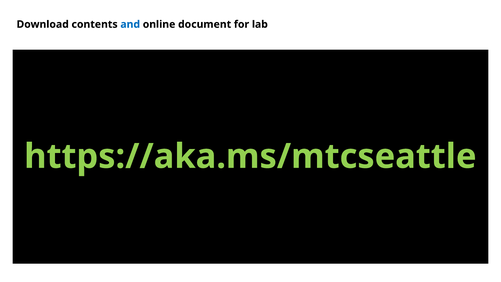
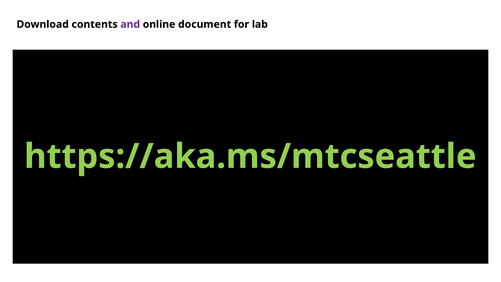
and colour: blue -> purple (130, 24)
